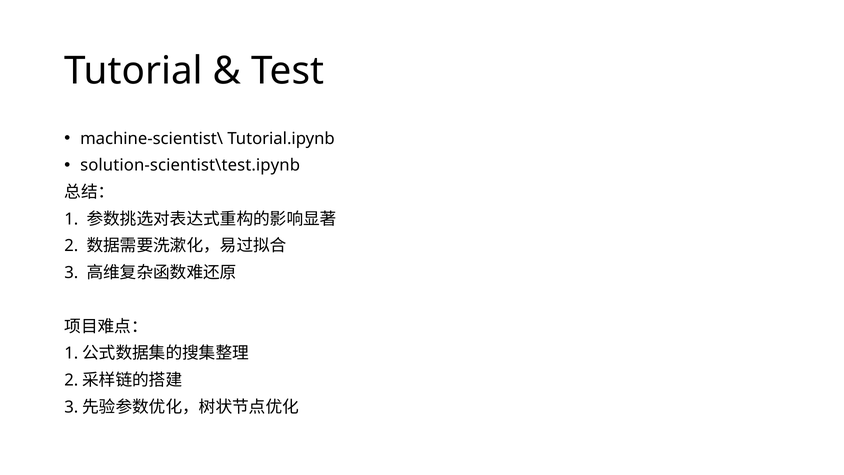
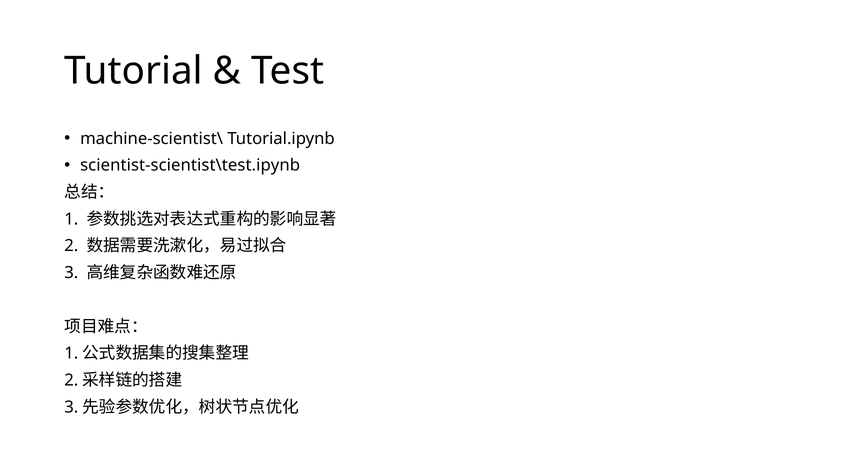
solution-scientist\test.ipynb: solution-scientist\test.ipynb -> scientist-scientist\test.ipynb (190, 165)
